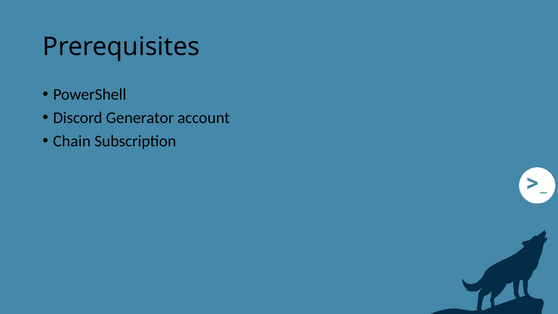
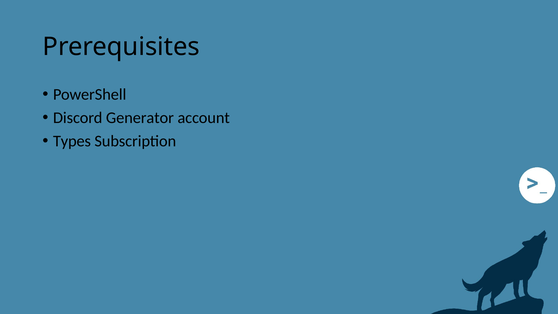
Chain: Chain -> Types (72, 141)
